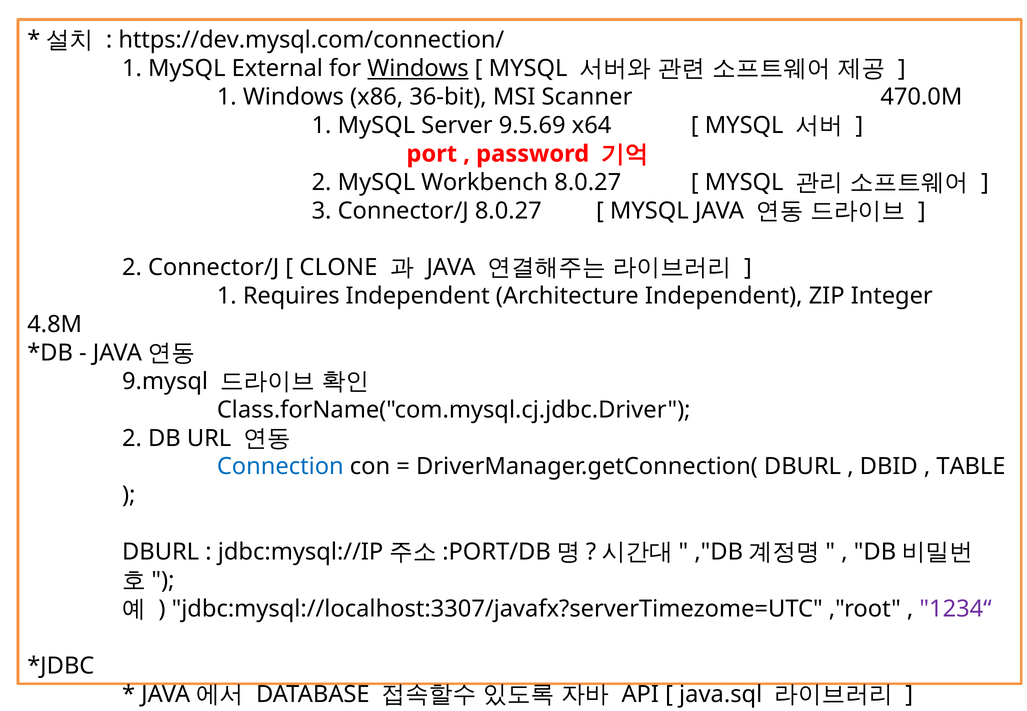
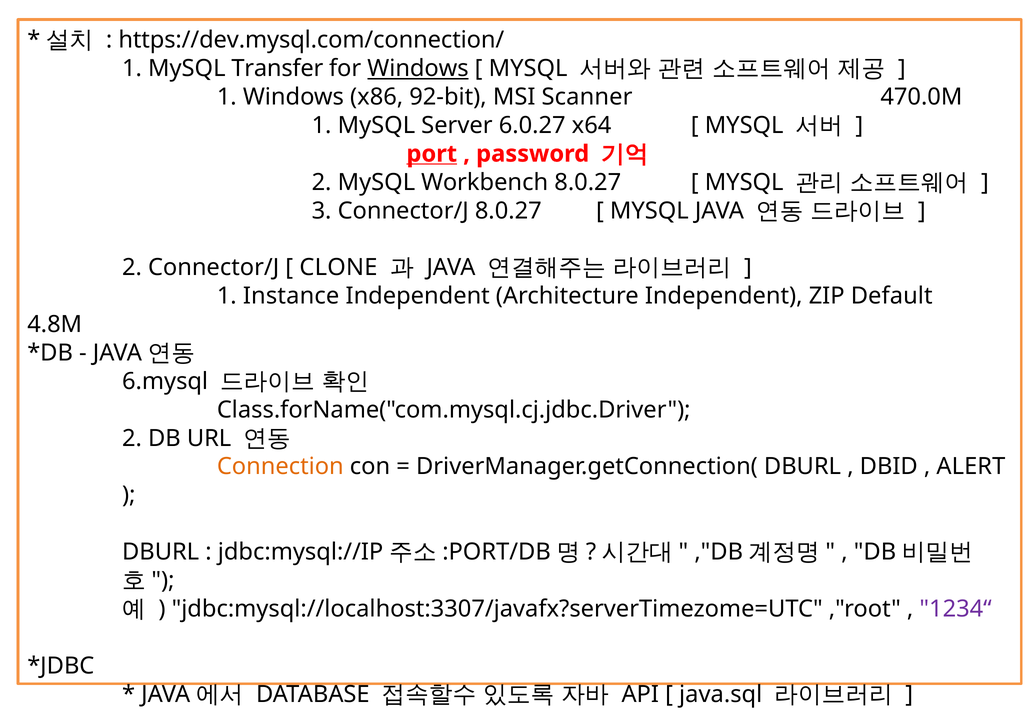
External: External -> Transfer (277, 69)
36-bit: 36-bit -> 92-bit (448, 97)
9.5.69: 9.5.69 -> 6.0.27 (532, 125)
port underline: none -> present (432, 154)
Requires: Requires -> Instance (291, 296)
Integer: Integer -> Default (892, 296)
9.mysql: 9.mysql -> 6.mysql (165, 381)
Connection colour: blue -> orange (280, 467)
TABLE: TABLE -> ALERT (971, 467)
